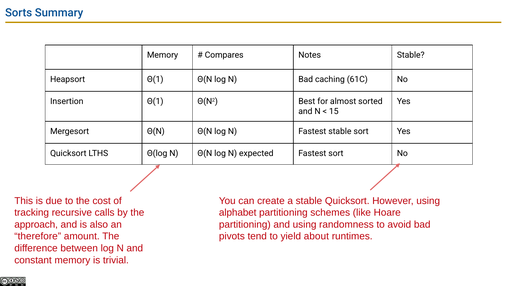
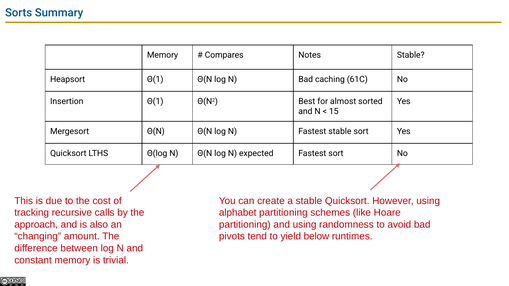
therefore: therefore -> changing (38, 237)
about: about -> below (316, 237)
